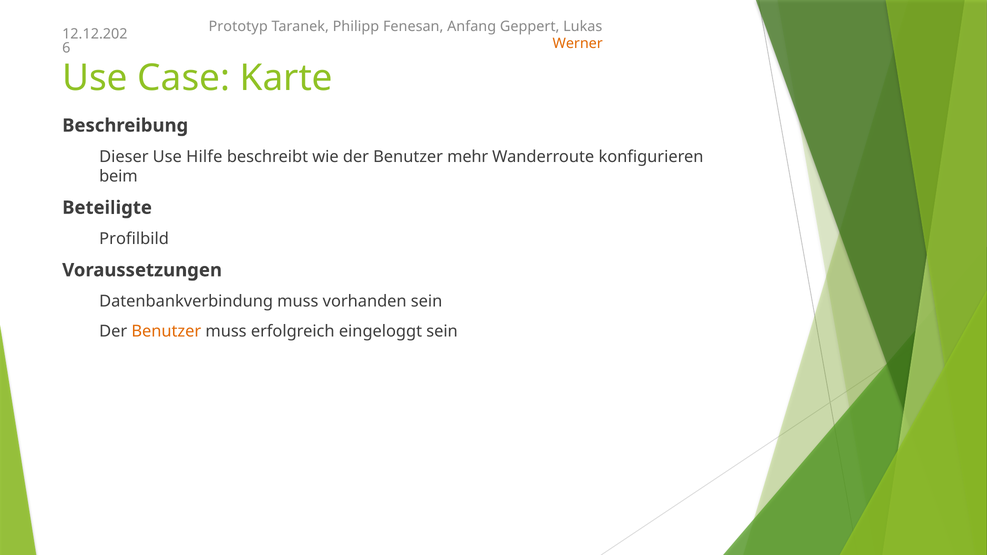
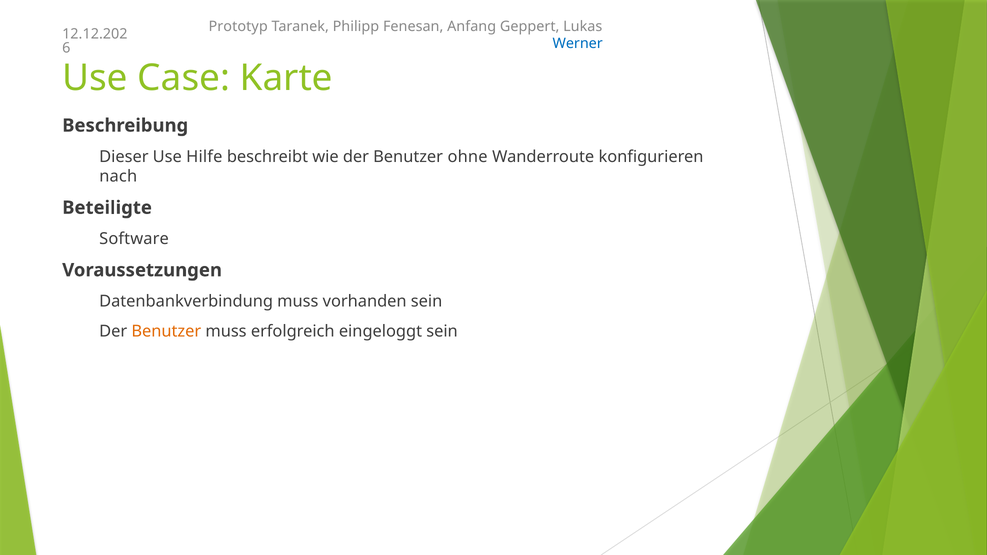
Werner colour: orange -> blue (578, 44)
mehr: mehr -> ohne (468, 157)
beim: beim -> nach (118, 176)
Profilbild: Profilbild -> Software (134, 239)
